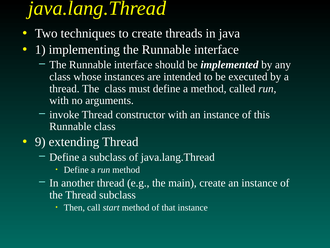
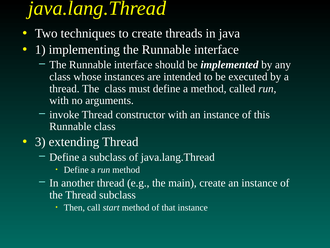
9: 9 -> 3 (40, 142)
